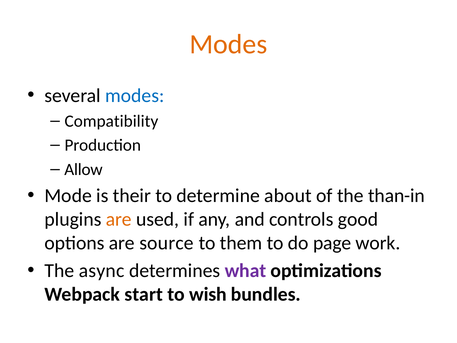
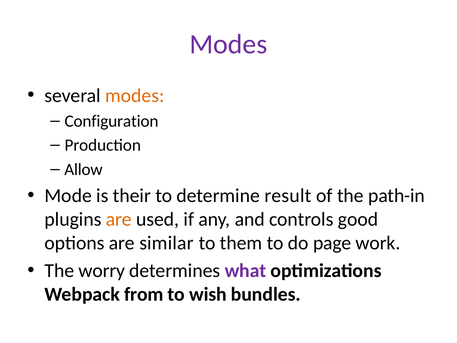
Modes colour: orange -> purple (228, 44)
modes colour: blue -> orange (135, 95)
Compatibility: Compatibility -> Configuration (111, 121)
about: about -> result (288, 196)
than-in: than-in -> path-in (397, 196)
source: source -> similar (167, 243)
async: async -> worry (102, 271)
start: start -> from (144, 294)
